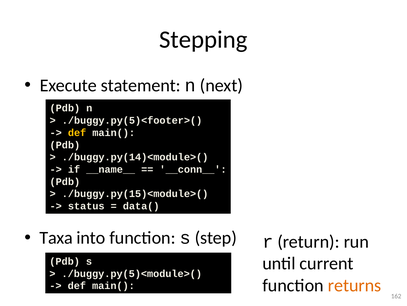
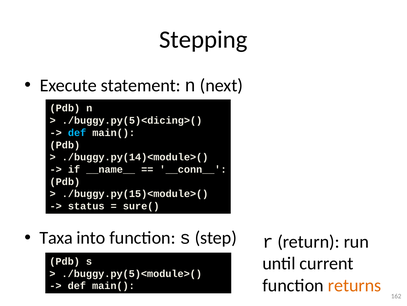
./buggy.py(5)<footer>(: ./buggy.py(5)<footer>( -> ./buggy.py(5)<dicing>( (132, 120)
def colour: yellow -> light blue (77, 132)
data(: data( -> sure( (141, 206)
